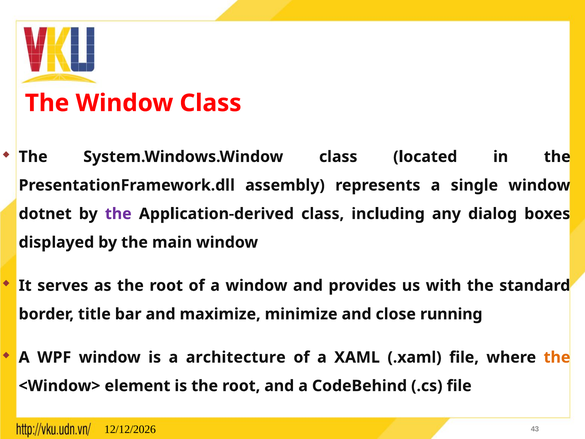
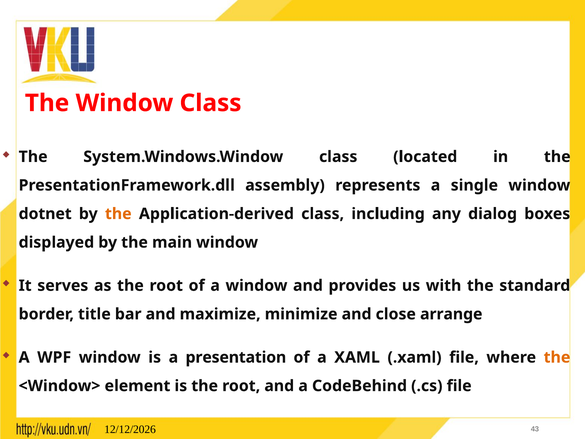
the colour: purple -> orange (118, 214)
running: running -> arrange (451, 314)
architecture: architecture -> presentation (236, 357)
